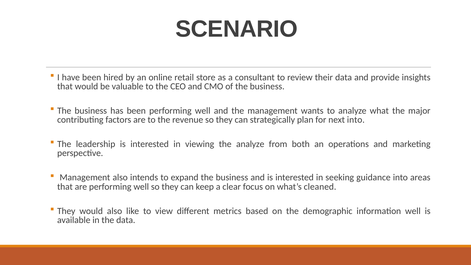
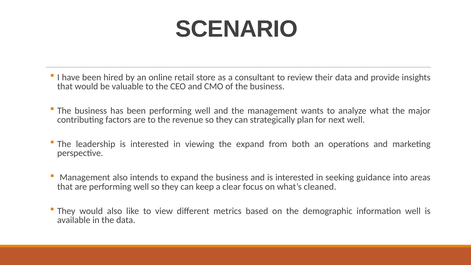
next into: into -> well (356, 120)
the analyze: analyze -> expand (250, 144)
